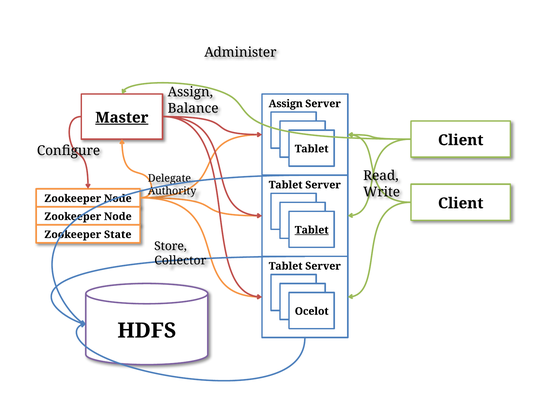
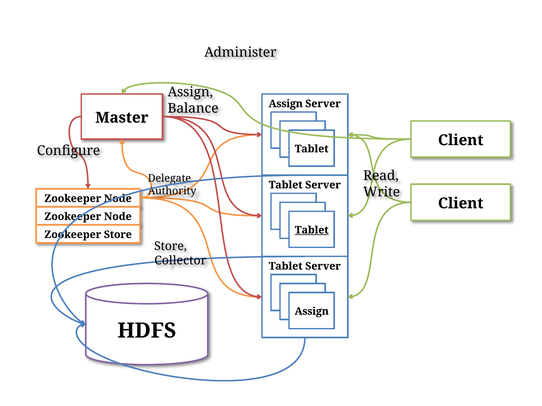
Master underline: present -> none (122, 118)
Zookeeper State: State -> Store (118, 235)
Ocelot: Ocelot -> Assign (312, 312)
